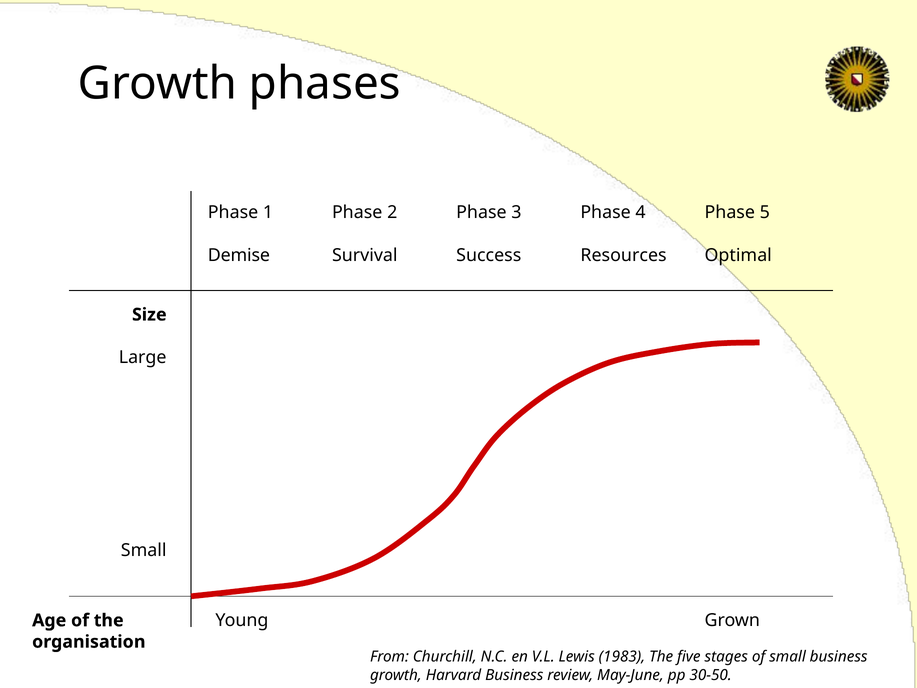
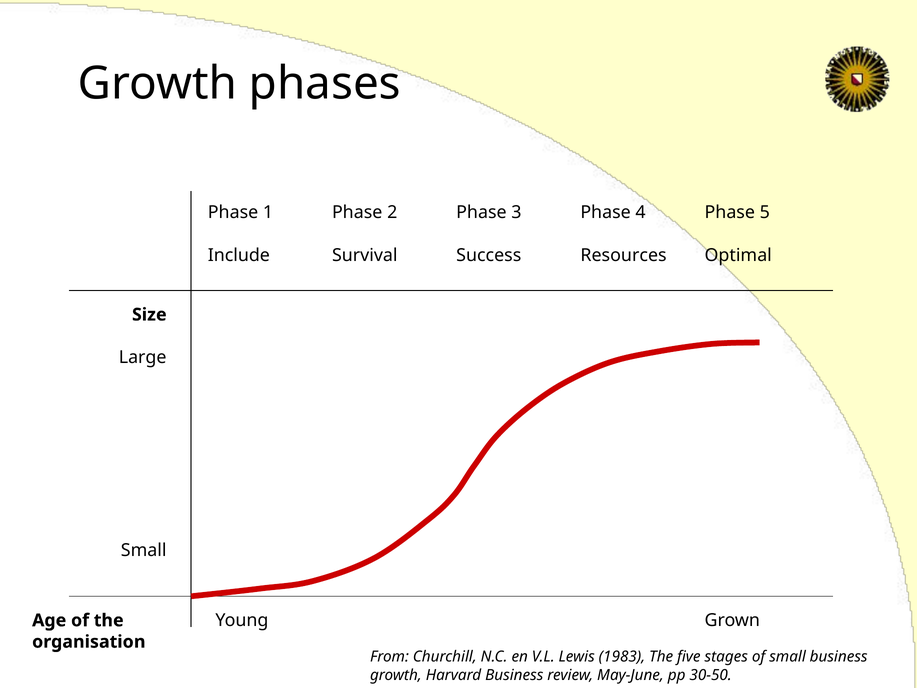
Demise: Demise -> Include (239, 255)
